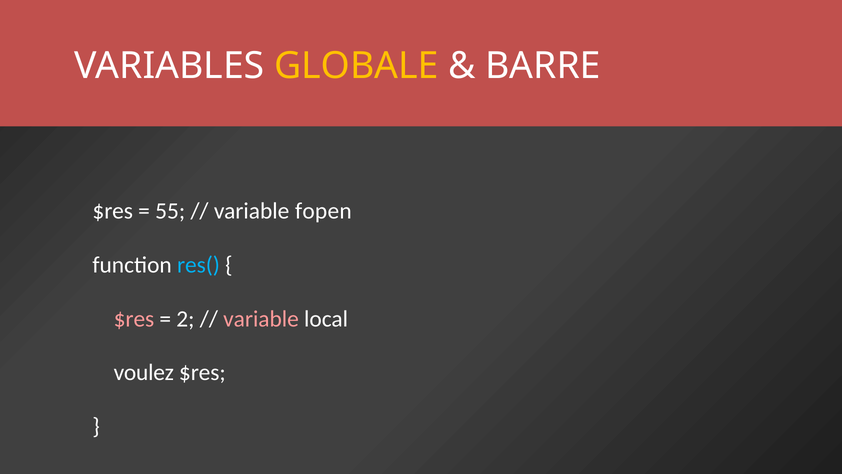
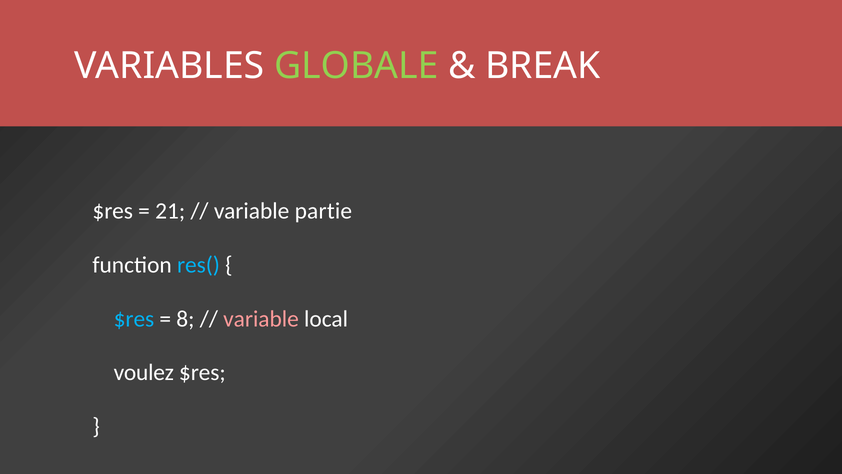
GLOBALE colour: yellow -> light green (356, 66)
BARRE: BARRE -> BREAK (543, 66)
55: 55 -> 21 (170, 211)
fopen: fopen -> partie (323, 211)
$res colour: pink -> light blue (134, 319)
2: 2 -> 8 (185, 319)
